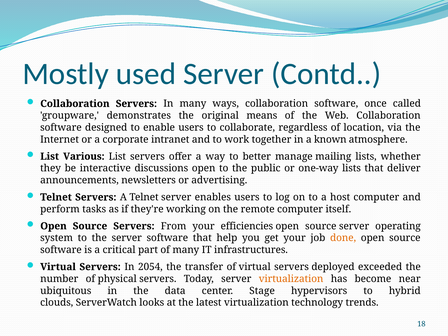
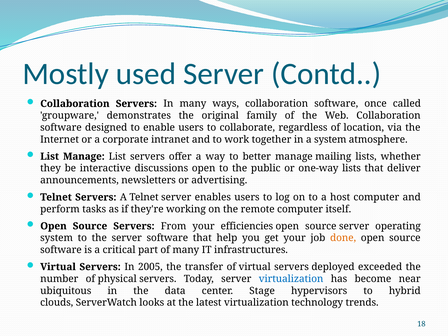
means: means -> family (262, 116)
a known: known -> system (330, 140)
List Various: Various -> Manage (84, 156)
2054: 2054 -> 2005 (150, 267)
virtualization colour: orange -> blue (291, 279)
